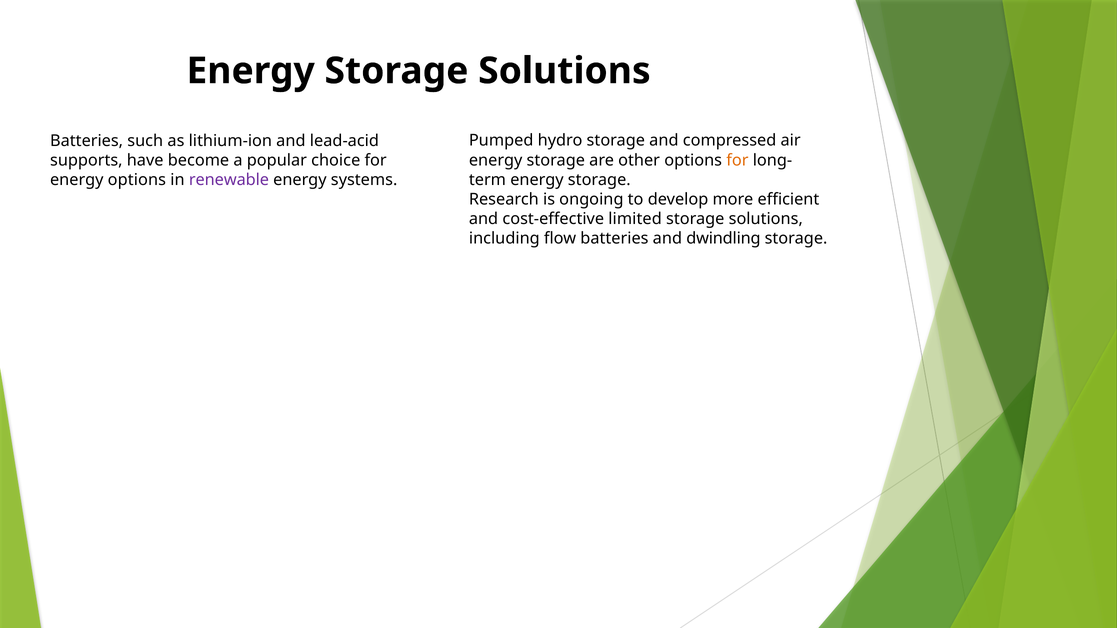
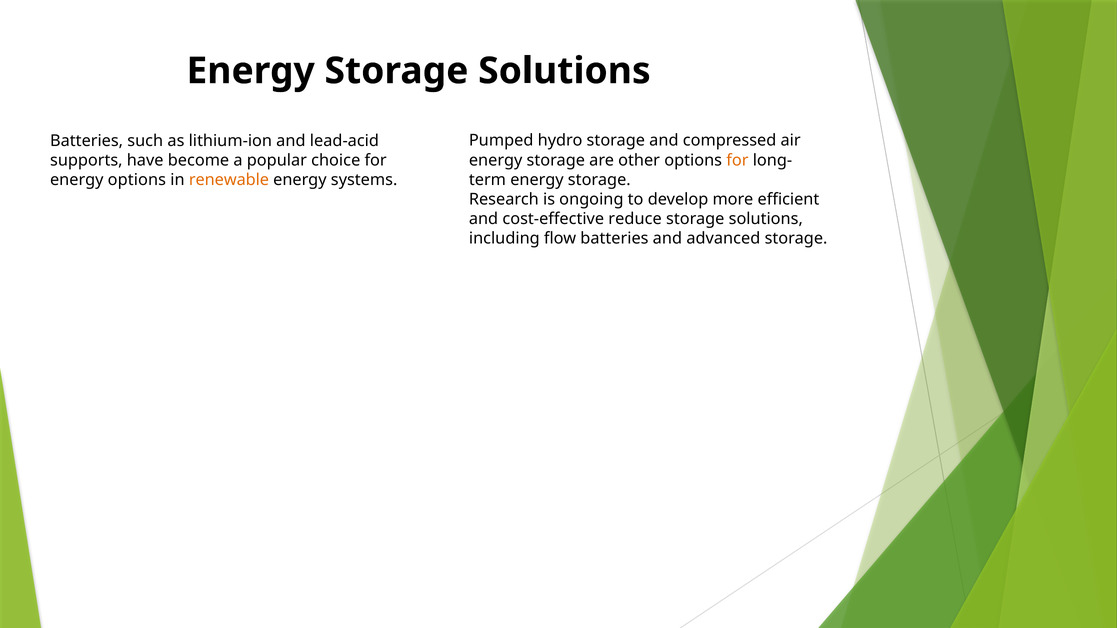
renewable colour: purple -> orange (229, 180)
limited: limited -> reduce (635, 219)
dwindling: dwindling -> advanced (723, 238)
